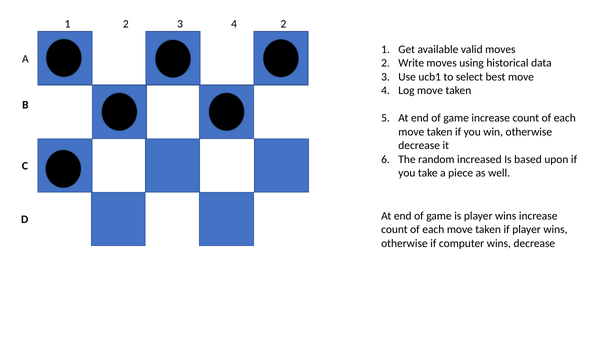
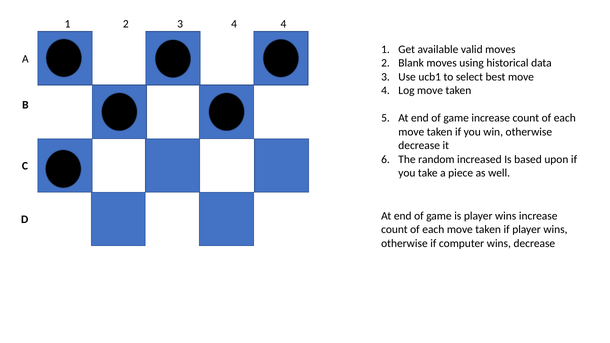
4 2: 2 -> 4 (283, 24)
Write: Write -> Blank (411, 63)
